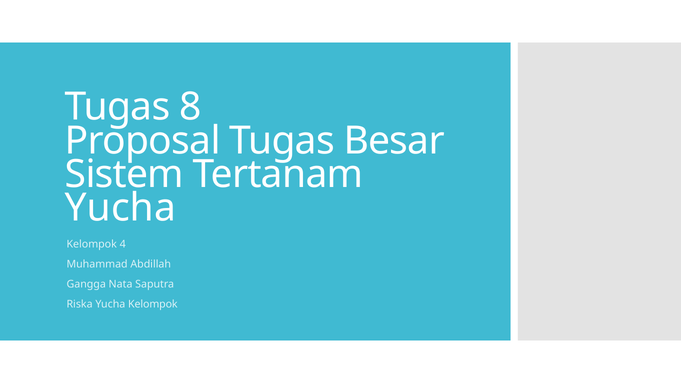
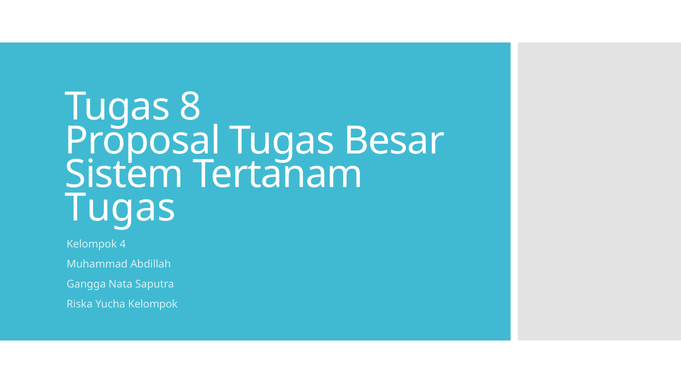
Yucha: Yucha -> Tugas (120, 208)
